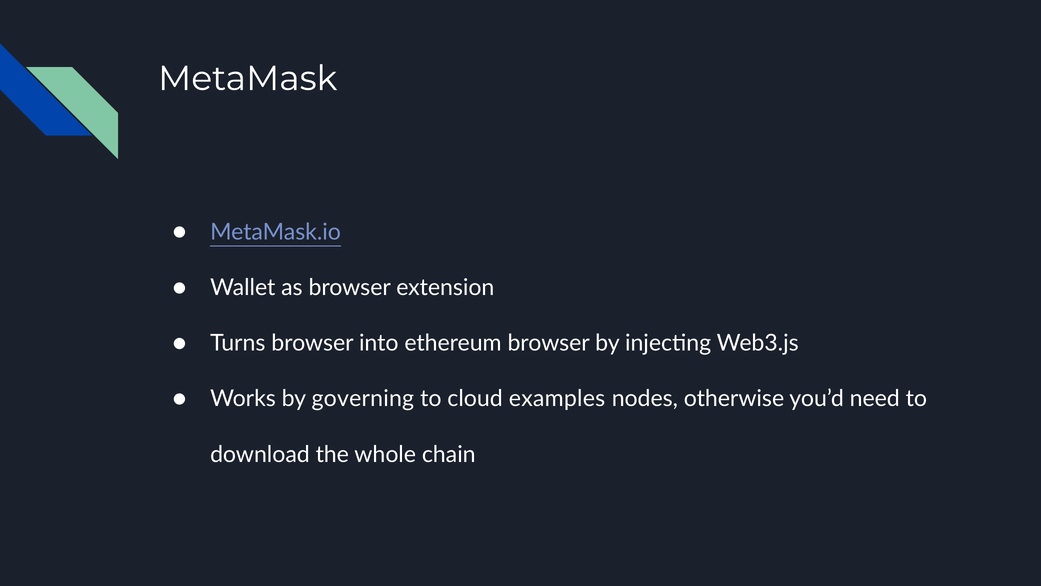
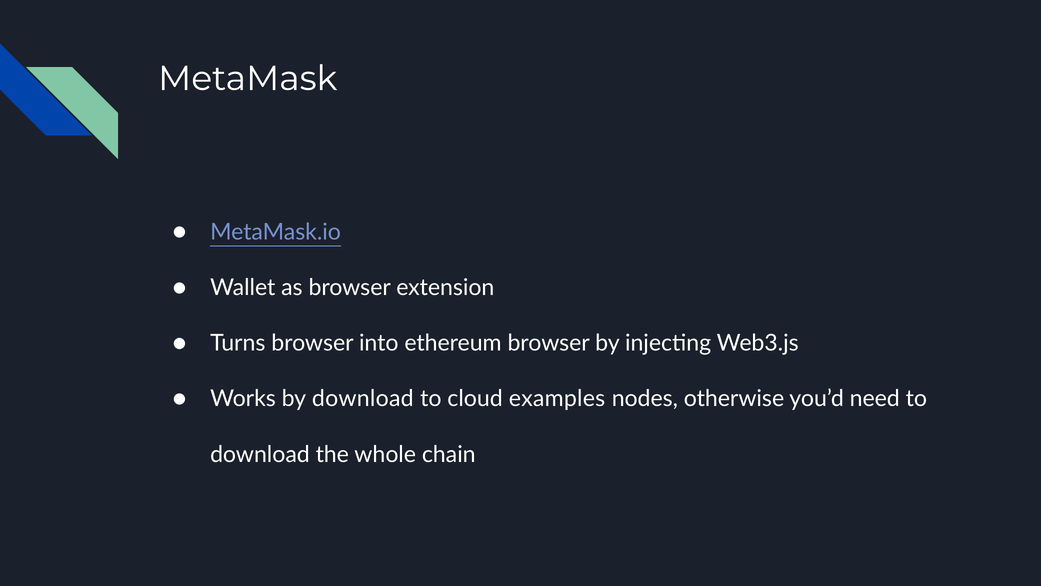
by governing: governing -> download (363, 399)
